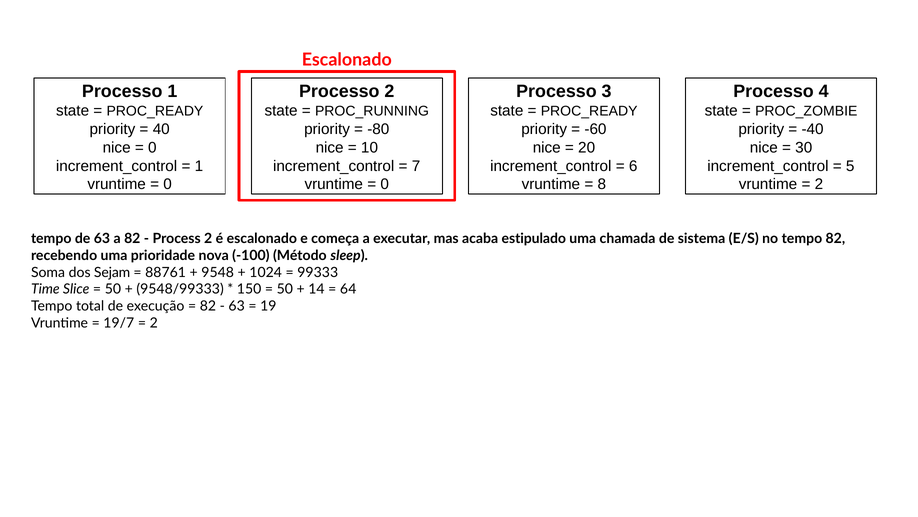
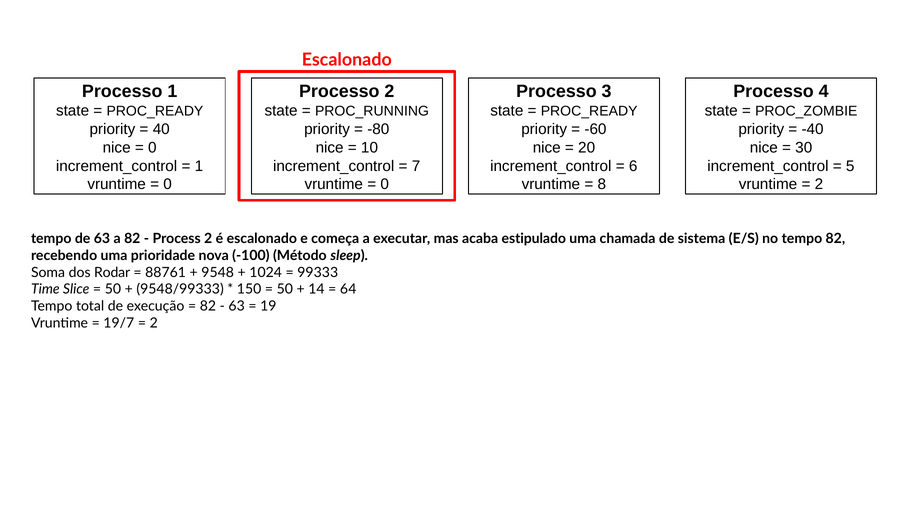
Sejam: Sejam -> Rodar (112, 272)
